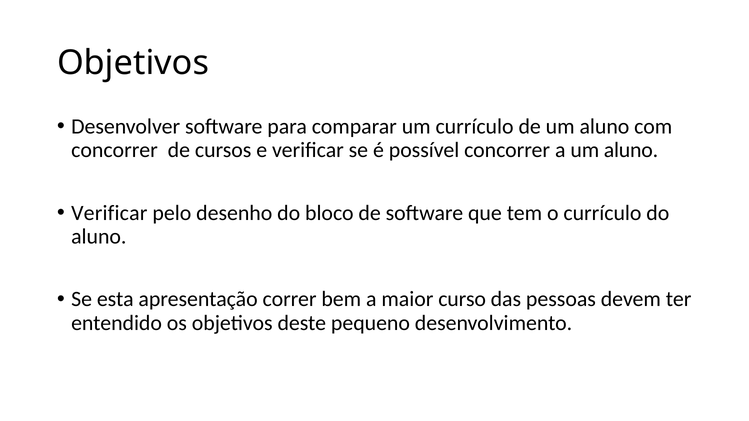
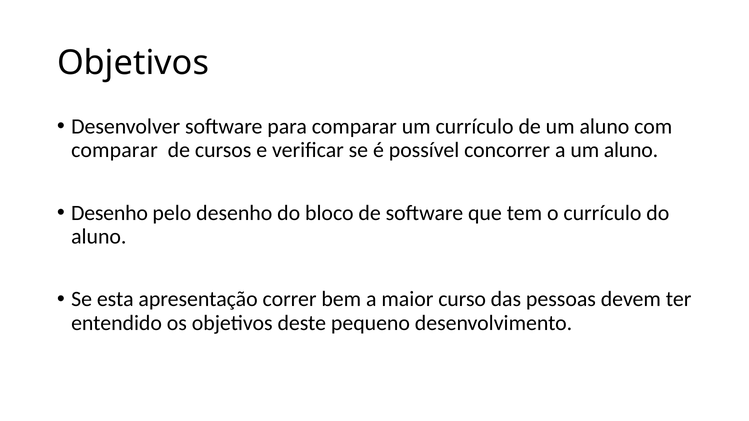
concorrer: concorrer -> comparar (114, 150)
Verificar: Verificar -> Desenho (109, 213)
